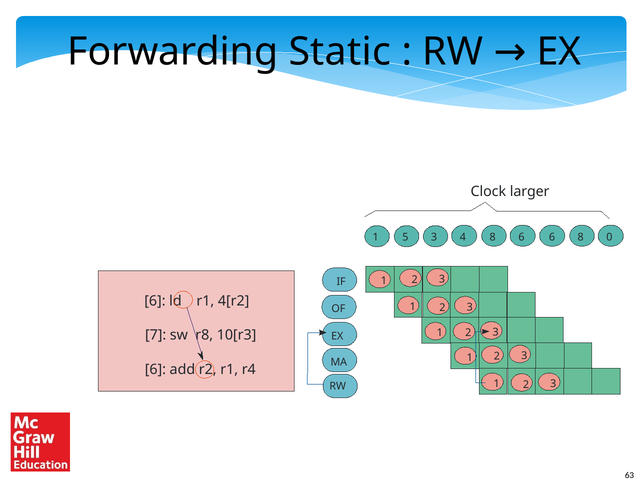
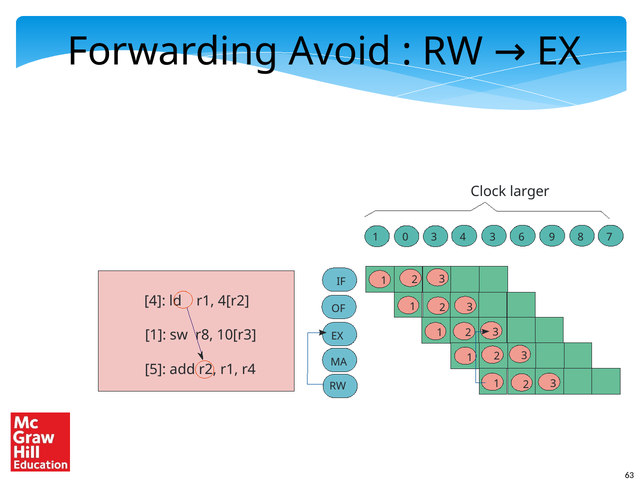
Static: Static -> Avoid (340, 52)
5: 5 -> 0 (405, 237)
4 8: 8 -> 3 (493, 237)
6 6: 6 -> 9 (552, 237)
0: 0 -> 7 (609, 237)
6: 6 -> 4 (155, 301)
7: 7 -> 1 (156, 334)
6: 6 -> 5 (155, 369)
